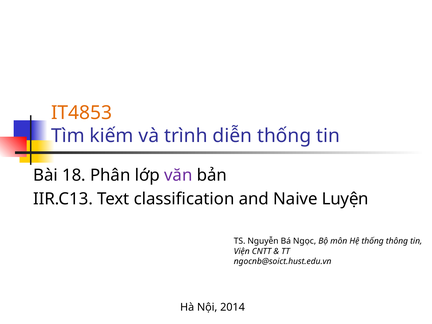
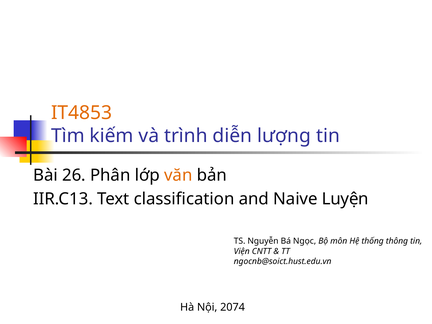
diễn thống: thống -> lượng (284, 136)
18: 18 -> 26 (74, 175)
văn colour: purple -> orange (178, 175)
2014: 2014 -> 2074 (233, 307)
